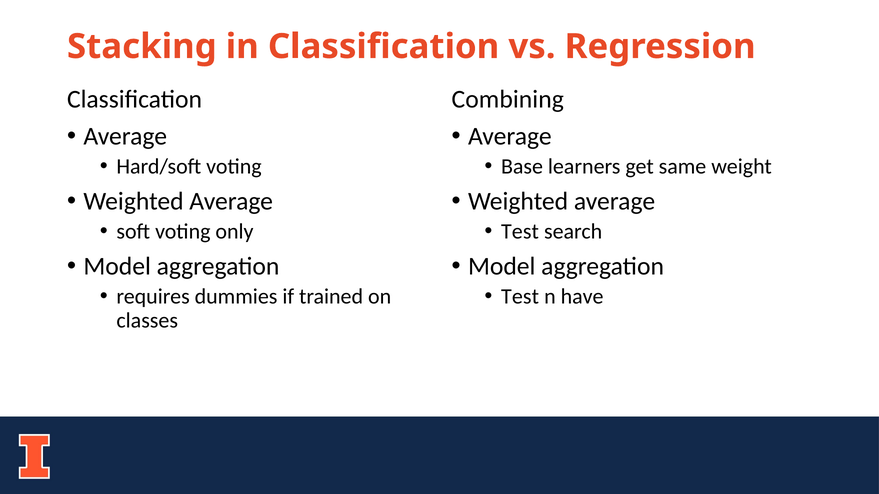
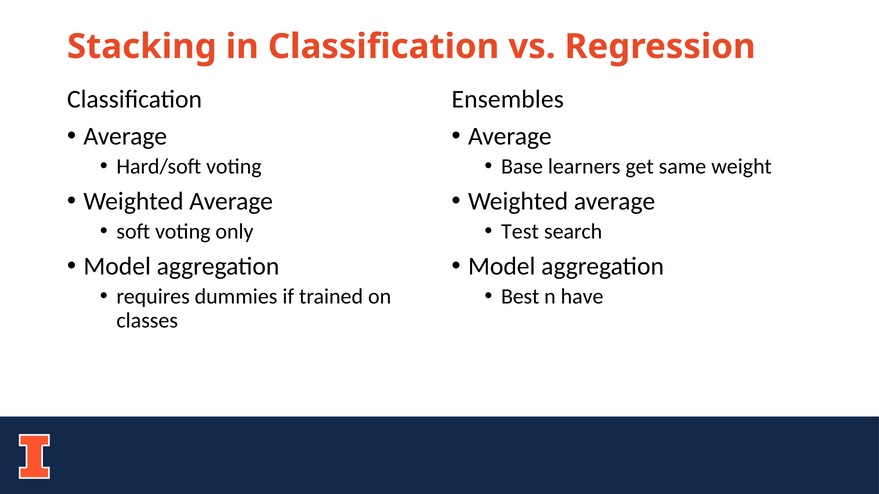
Combining: Combining -> Ensembles (508, 99)
Test: Test -> Best (520, 297)
